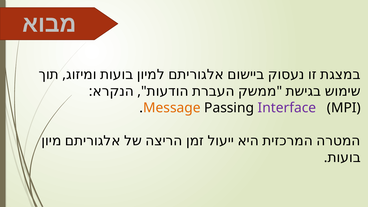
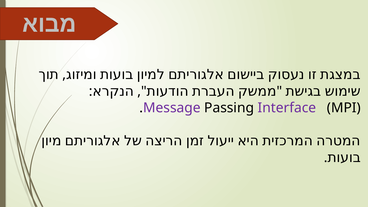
Message colour: orange -> purple (172, 108)
